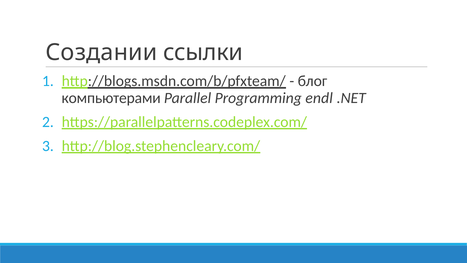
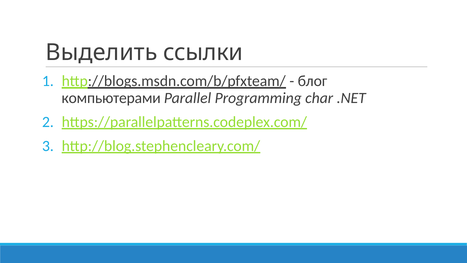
Создании: Создании -> Выделить (102, 52)
endl: endl -> char (319, 98)
